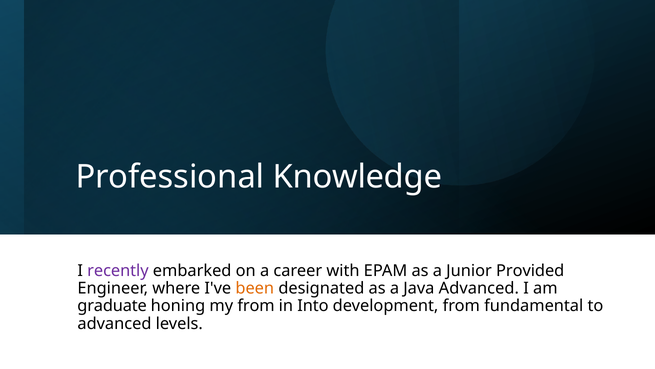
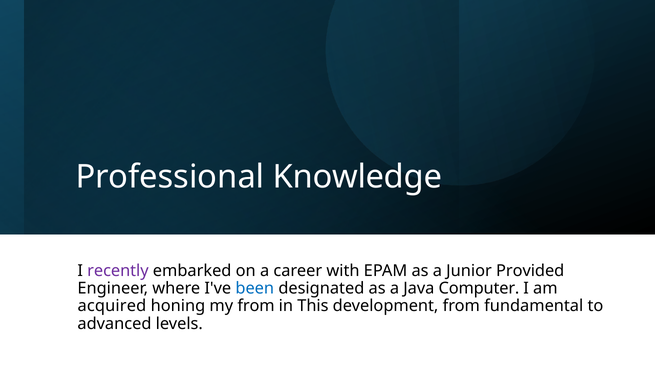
been colour: orange -> blue (255, 288)
Java Advanced: Advanced -> Computer (479, 288)
graduate: graduate -> acquired (112, 306)
Into: Into -> This (313, 306)
